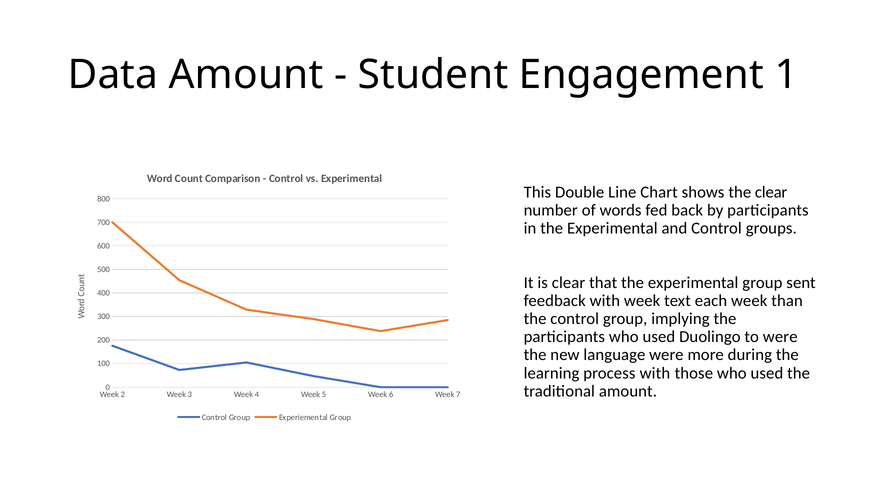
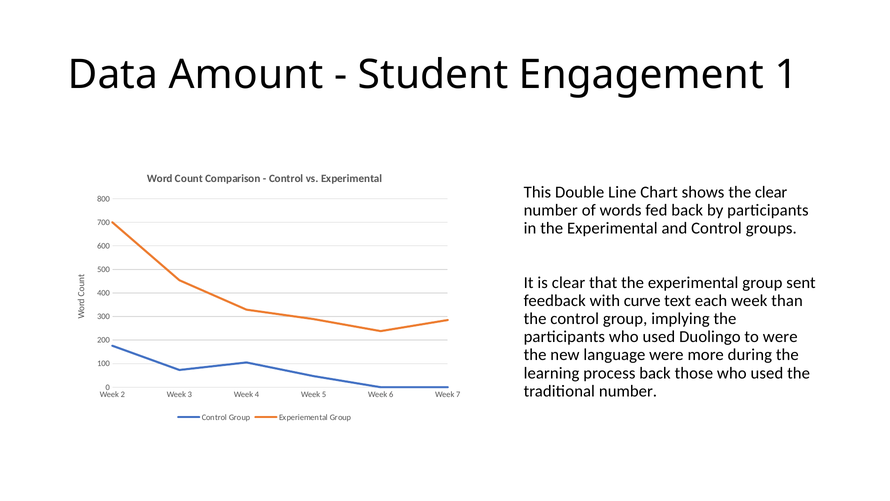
with week: week -> curve (642, 301)
process with: with -> back (655, 373)
traditional amount: amount -> number (628, 391)
